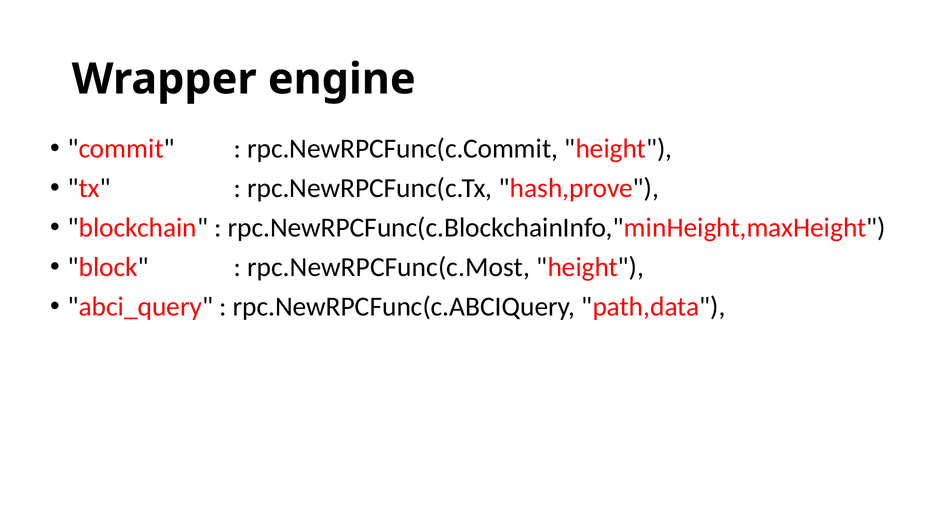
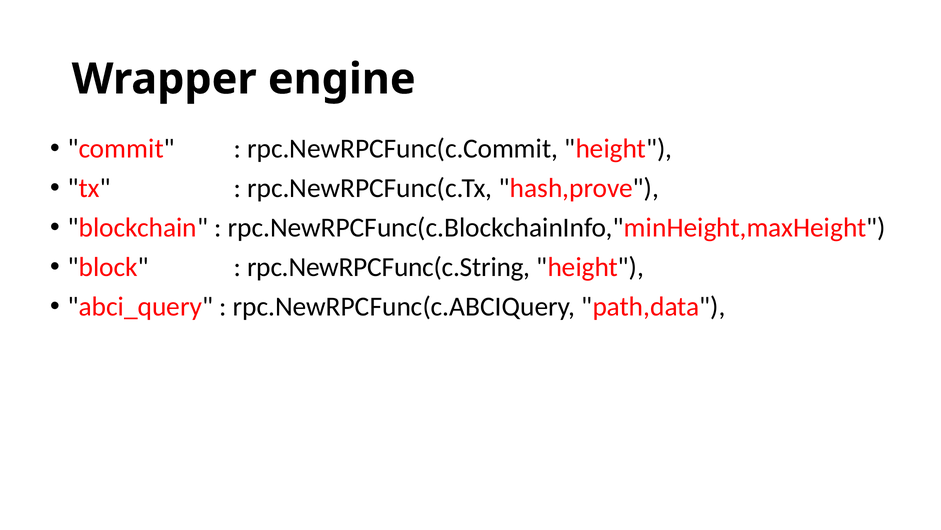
rpc.NewRPCFunc(c.Most: rpc.NewRPCFunc(c.Most -> rpc.NewRPCFunc(c.String (389, 267)
